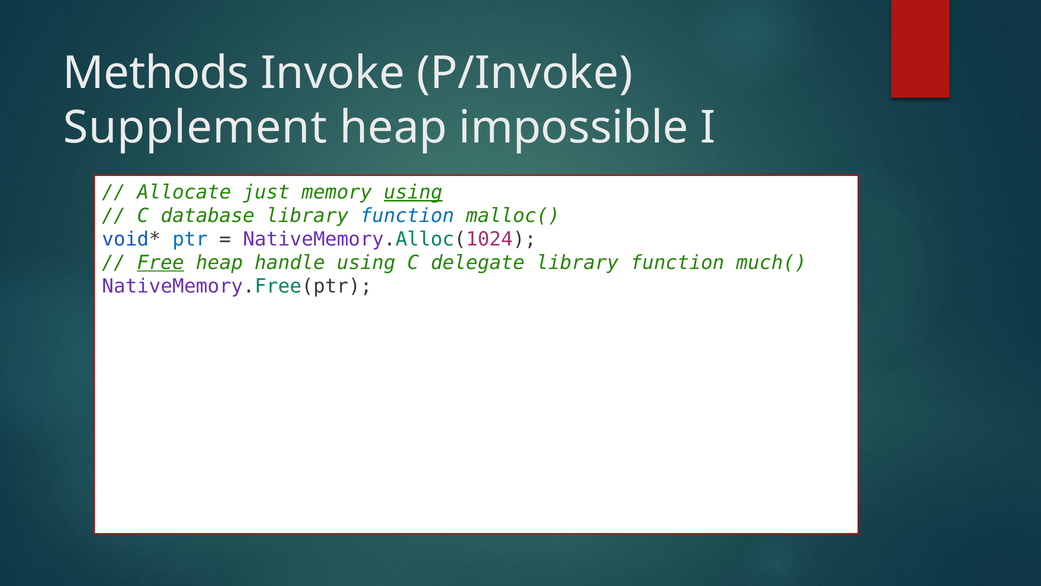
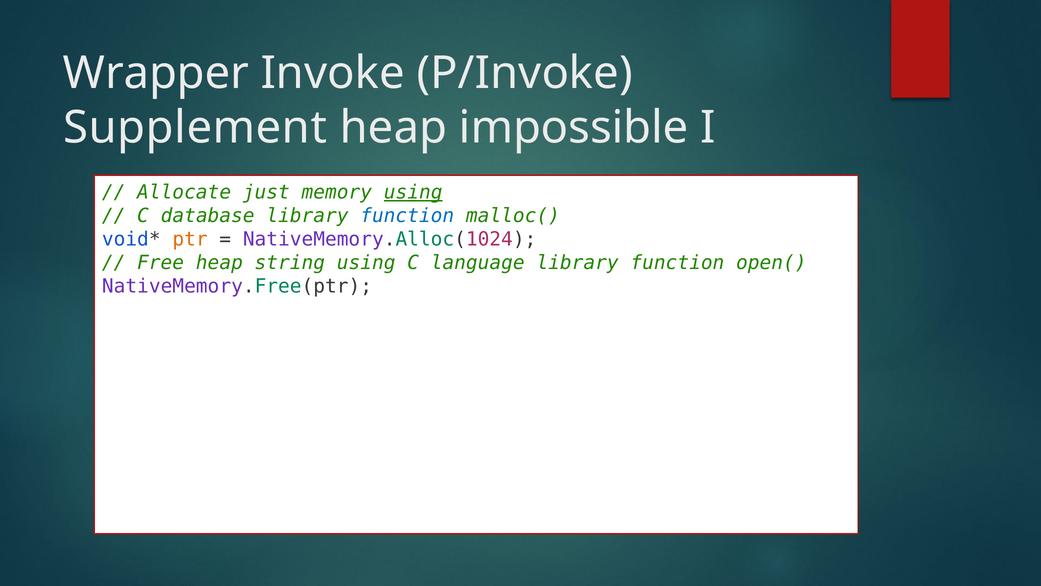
Methods: Methods -> Wrapper (156, 73)
ptr colour: blue -> orange (190, 239)
Free underline: present -> none (161, 263)
handle: handle -> string (290, 263)
delegate: delegate -> language (478, 263)
much(: much( -> open( (771, 263)
